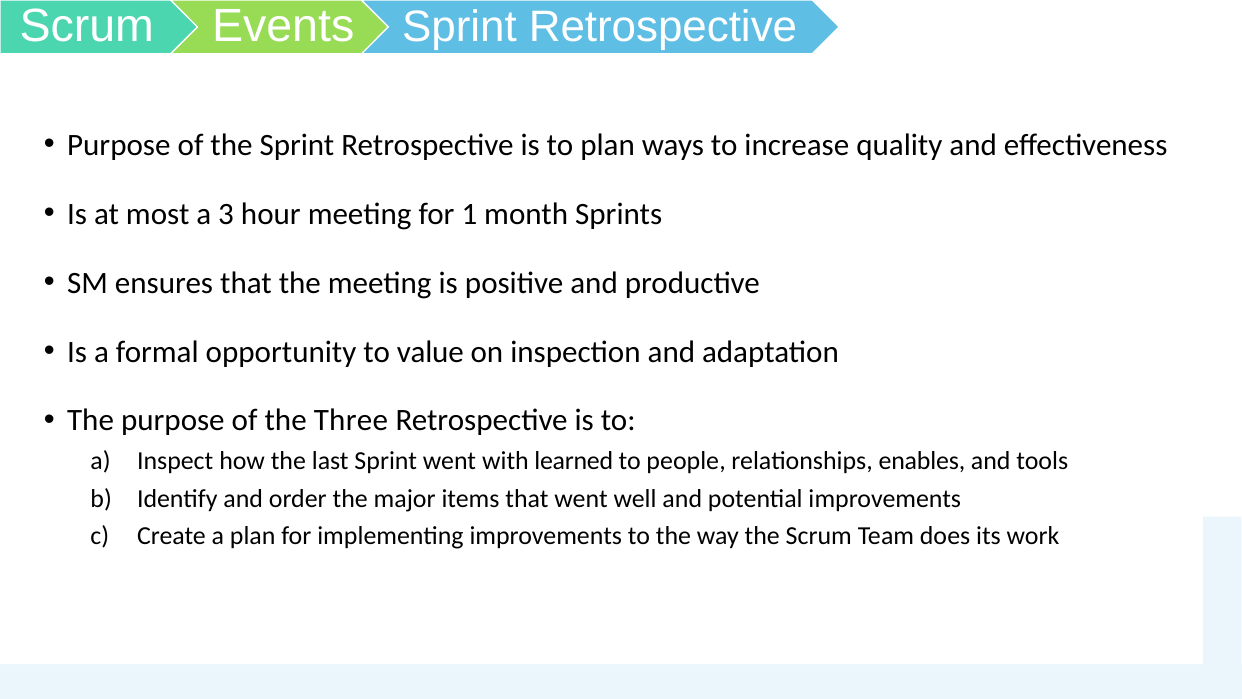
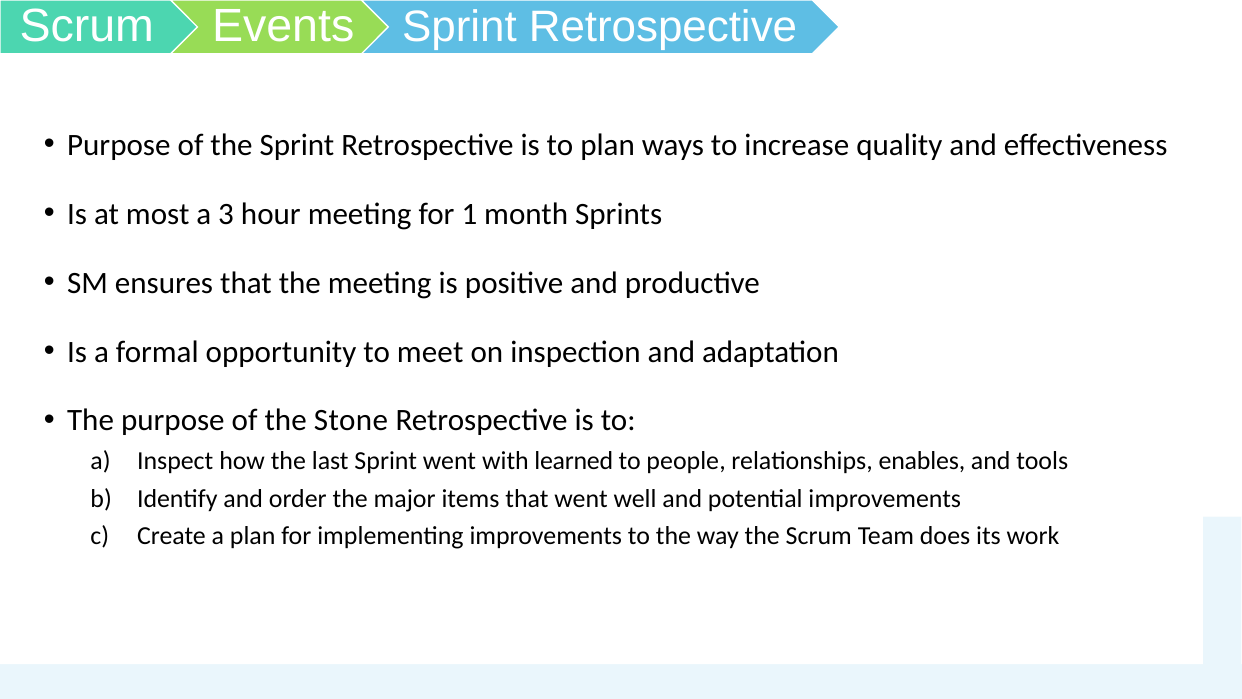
value: value -> meet (430, 352)
Three: Three -> Stone (351, 421)
